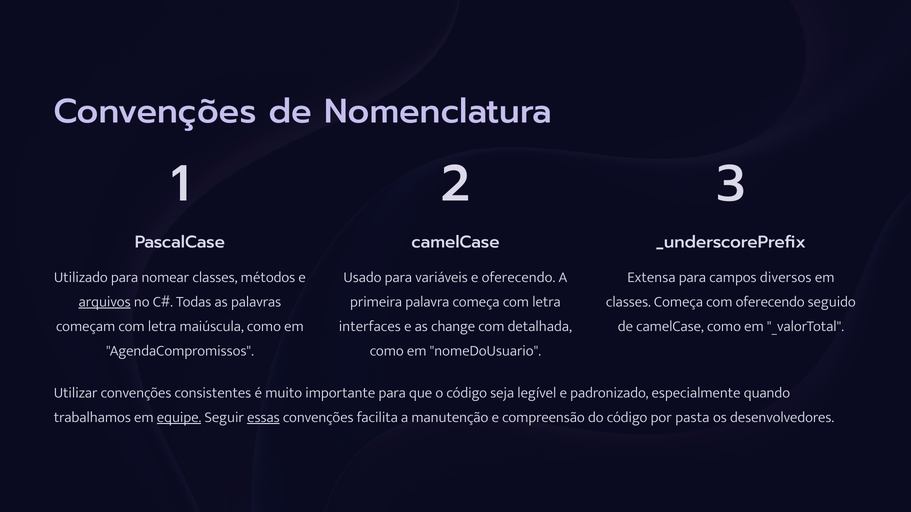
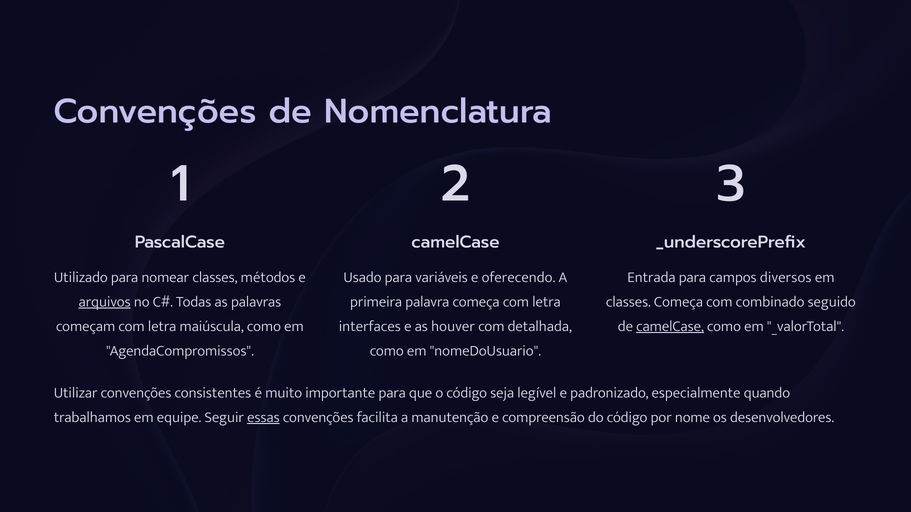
Extensa: Extensa -> Entrada (651, 277)
com oferecendo: oferecendo -> combinado (770, 302)
change: change -> houver (453, 326)
camelCase underline: none -> present (670, 326)
equipe underline: present -> none (179, 418)
pasta: pasta -> nome (692, 418)
